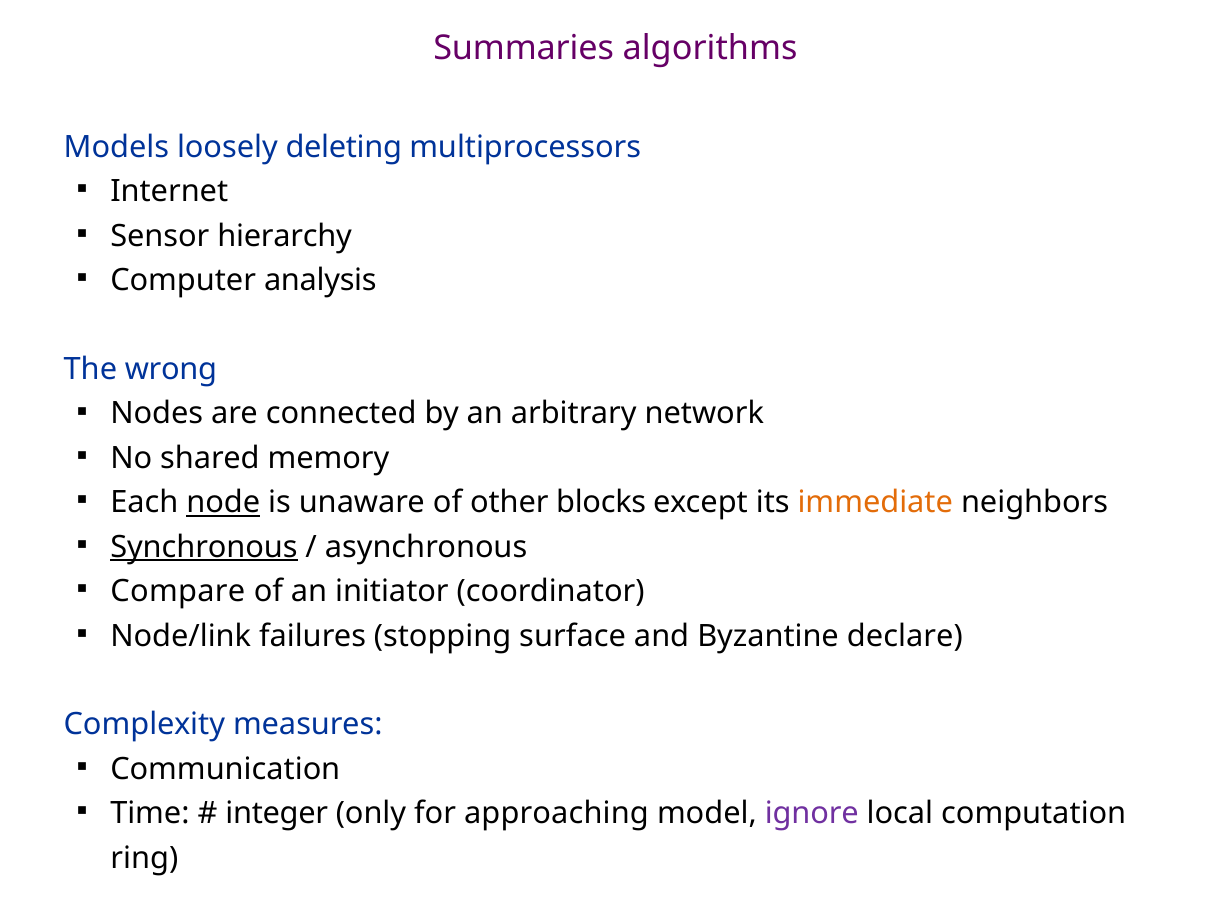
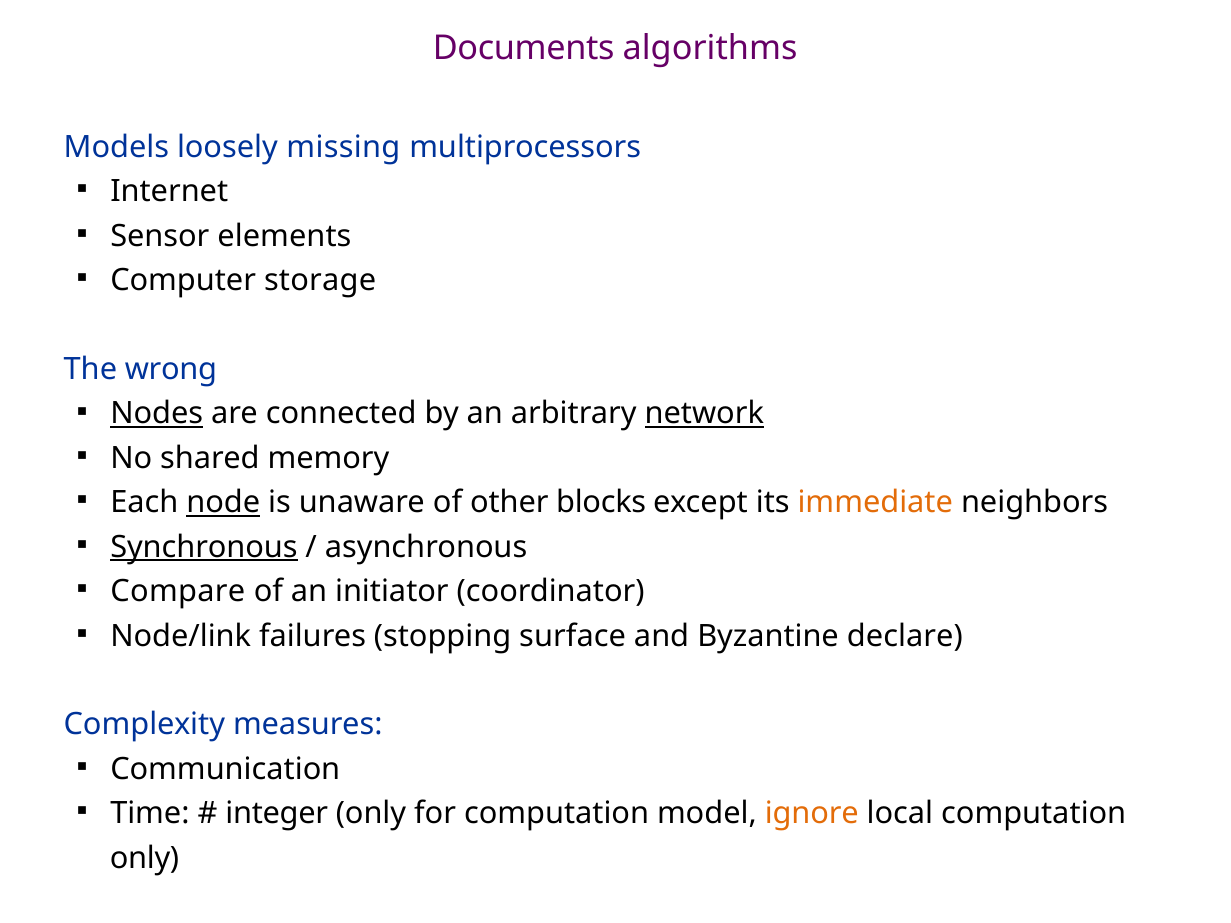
Summaries: Summaries -> Documents (524, 49)
deleting: deleting -> missing (343, 147)
hierarchy: hierarchy -> elements (284, 236)
analysis: analysis -> storage (320, 280)
Nodes underline: none -> present (157, 414)
network underline: none -> present (704, 414)
for approaching: approaching -> computation (557, 814)
ignore colour: purple -> orange (812, 814)
ring: ring -> only (145, 858)
